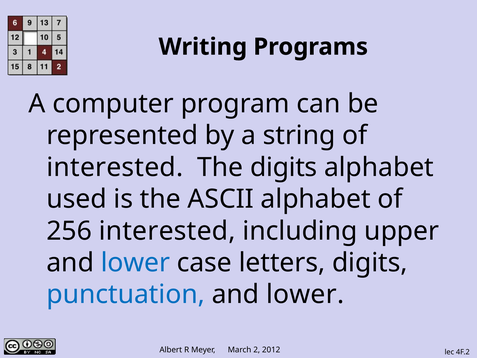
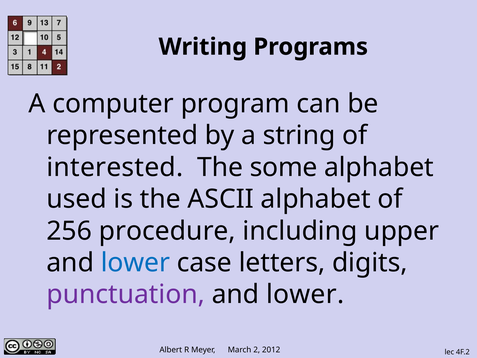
The digits: digits -> some (284, 167)
256 interested: interested -> procedure (167, 231)
punctuation colour: blue -> purple (126, 294)
